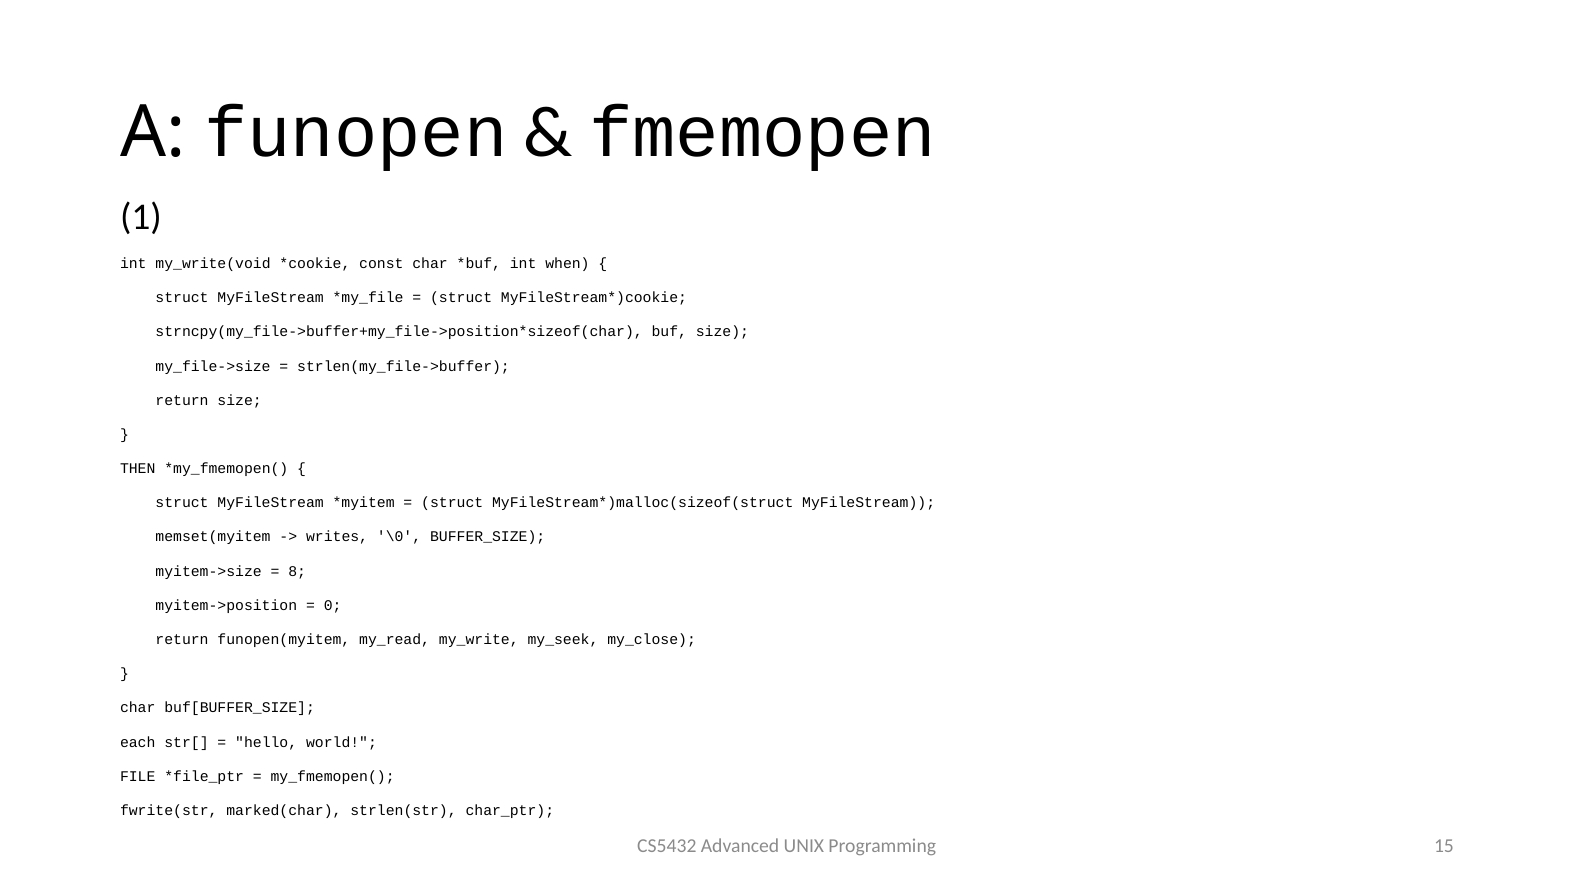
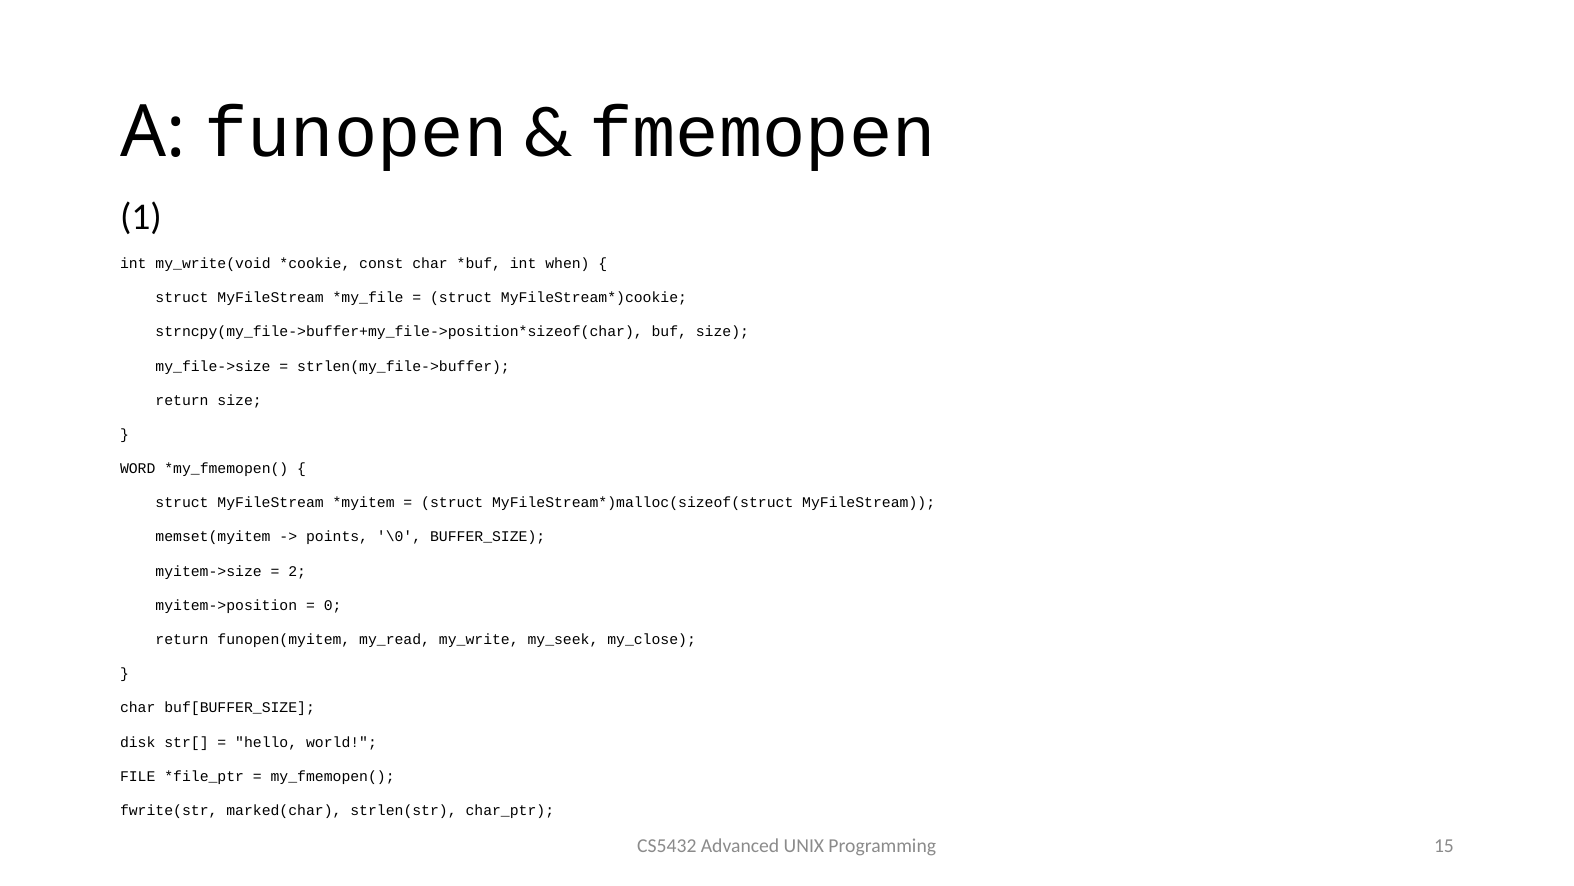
THEN: THEN -> WORD (138, 468)
writes: writes -> points (337, 537)
8: 8 -> 2 (297, 571)
each: each -> disk (138, 742)
